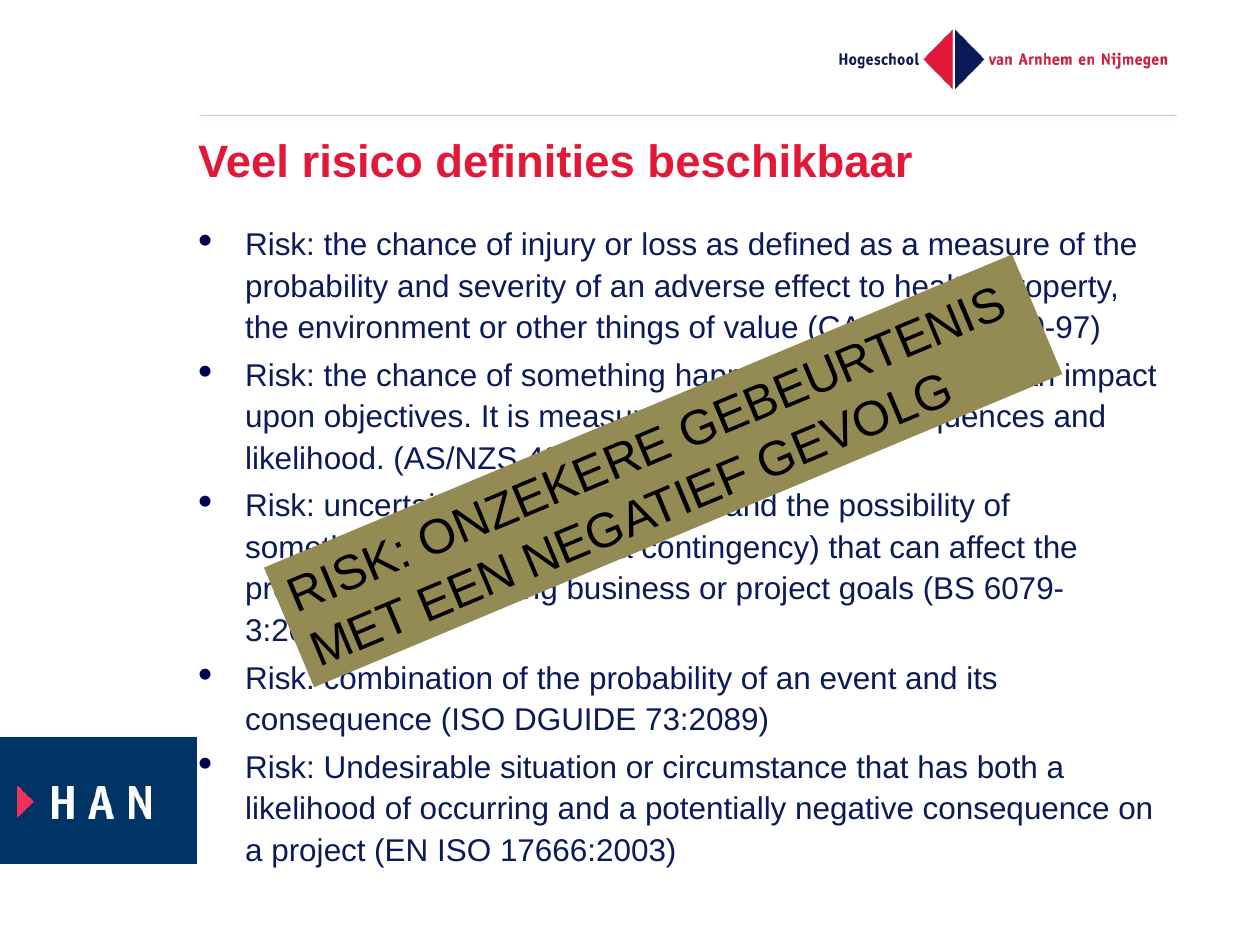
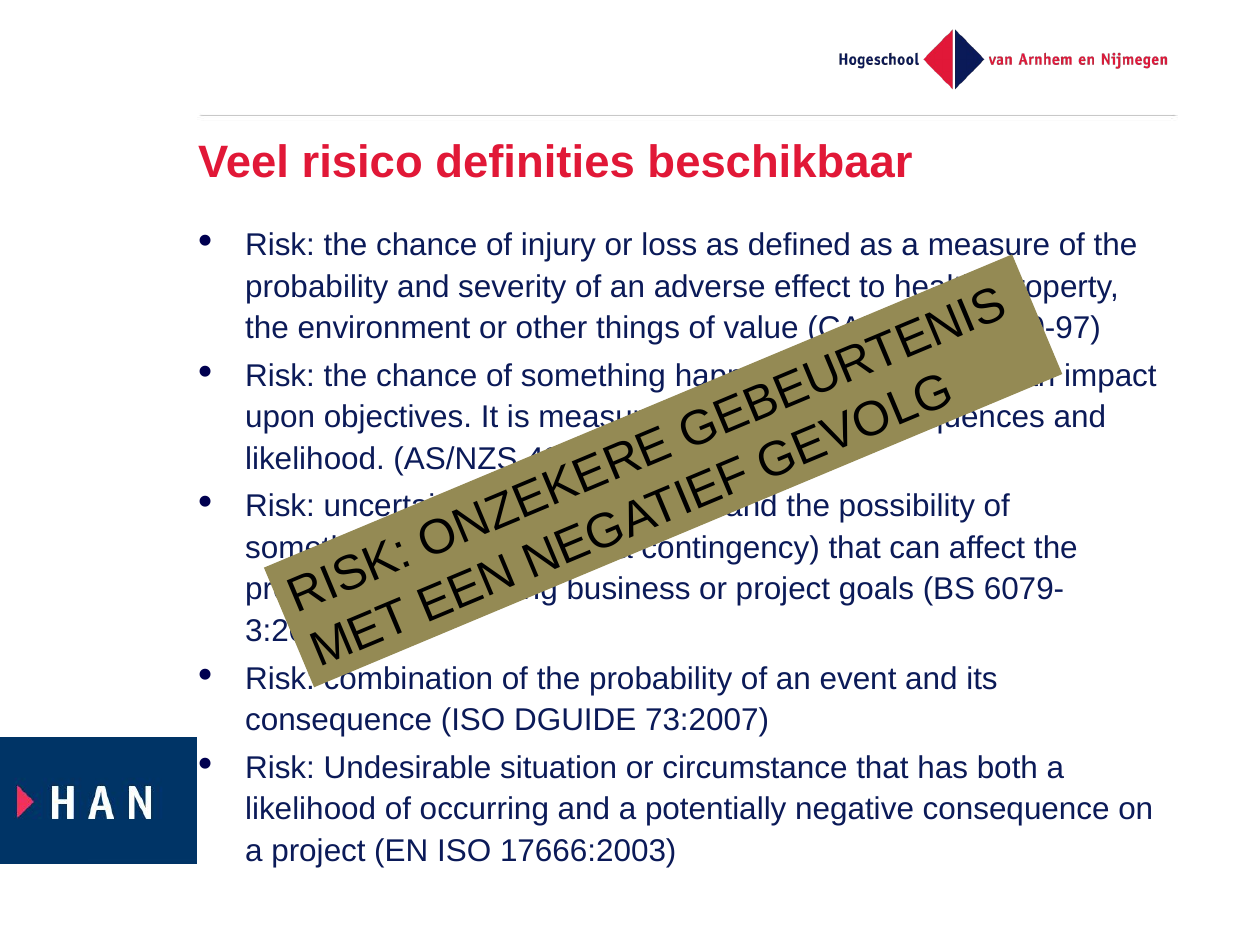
73:2089: 73:2089 -> 73:2007 (707, 721)
